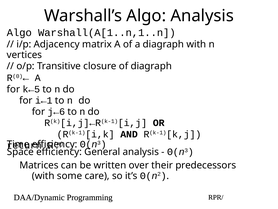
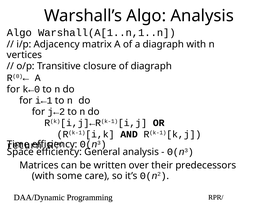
k←5: k←5 -> k←0 (31, 89)
j←6: j←6 -> j←2 (56, 111)
